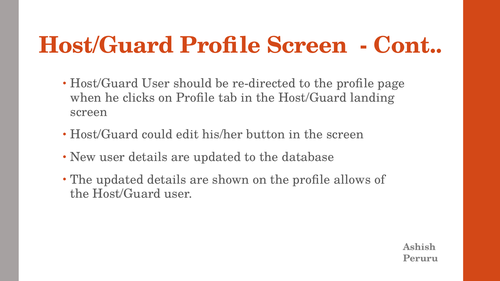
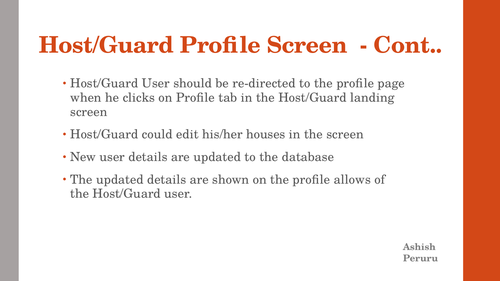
button: button -> houses (266, 135)
